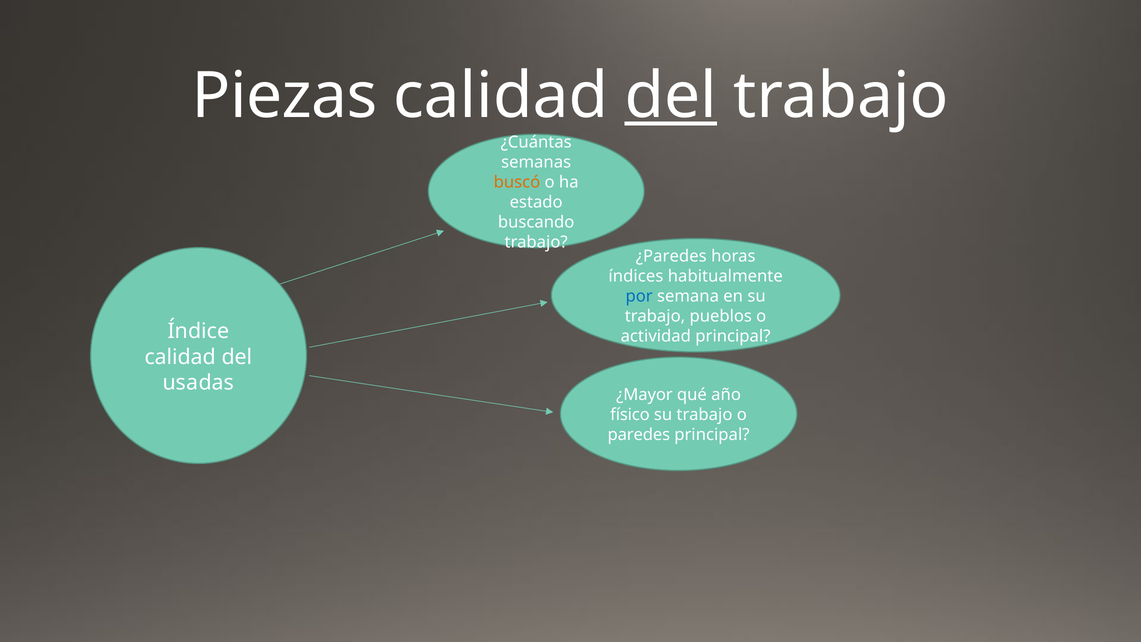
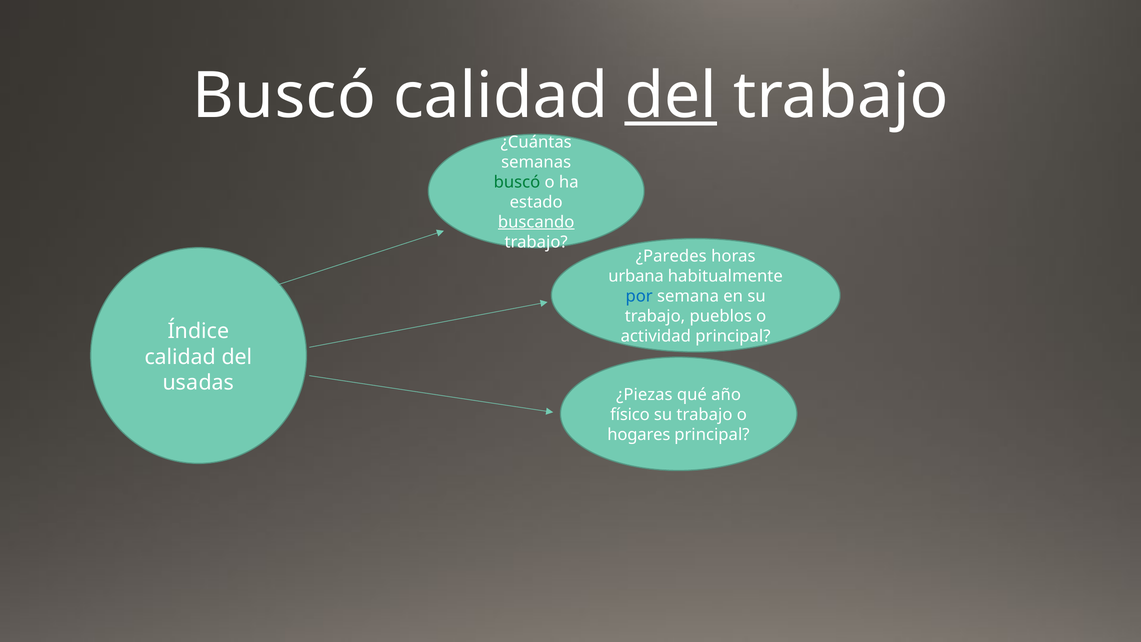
Piezas: Piezas -> Buscó (284, 96)
buscó colour: orange -> green (517, 182)
buscando underline: none -> present (536, 222)
índices: índices -> urbana (636, 276)
¿Mayor: ¿Mayor -> ¿Piezas (644, 395)
paredes: paredes -> hogares (639, 435)
